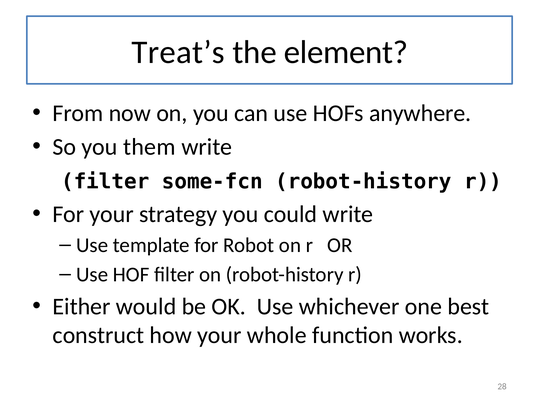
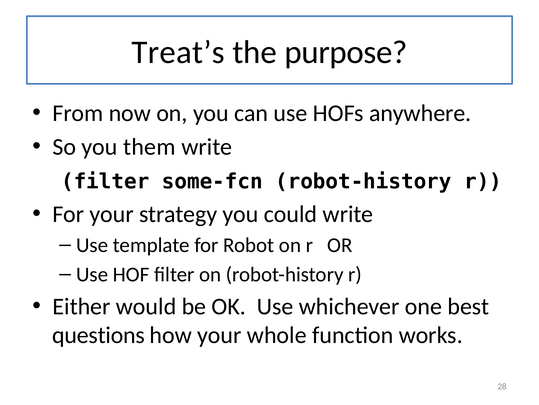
element: element -> purpose (346, 52)
construct: construct -> questions (99, 335)
